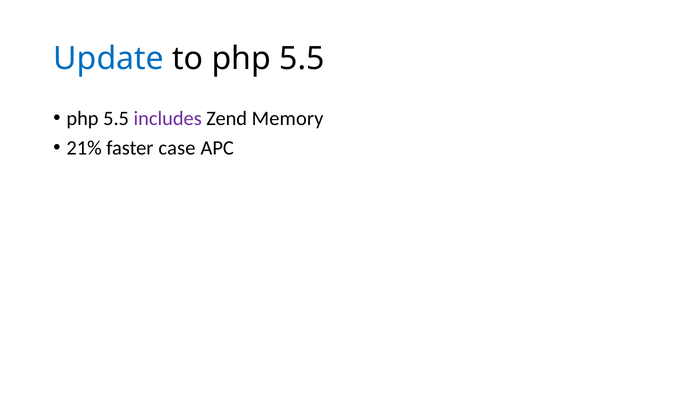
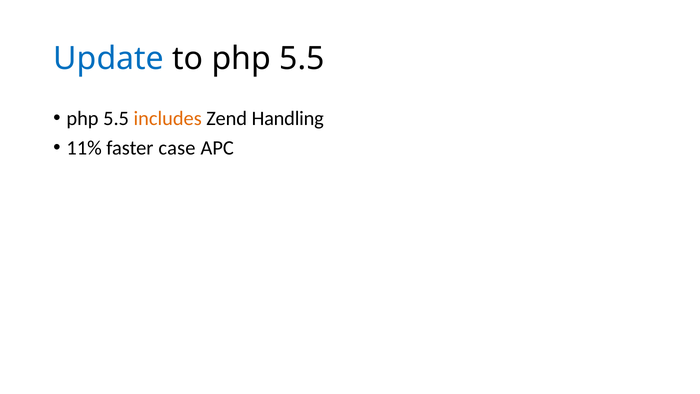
includes colour: purple -> orange (168, 118)
Memory: Memory -> Handling (288, 118)
21%: 21% -> 11% (84, 148)
